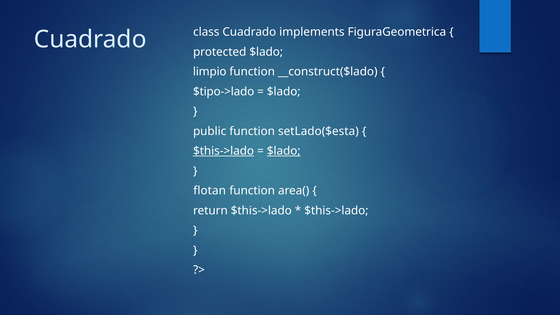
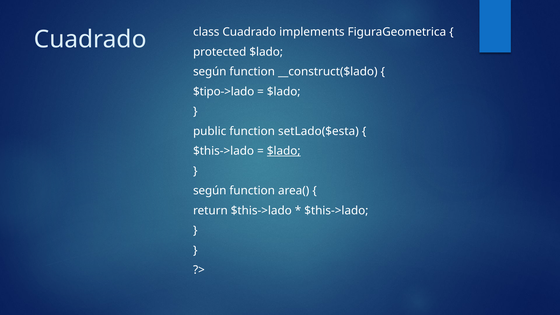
limpio: limpio -> según (210, 72)
$this->lado underline: present -> none (224, 151)
flotan: flotan -> según (210, 191)
